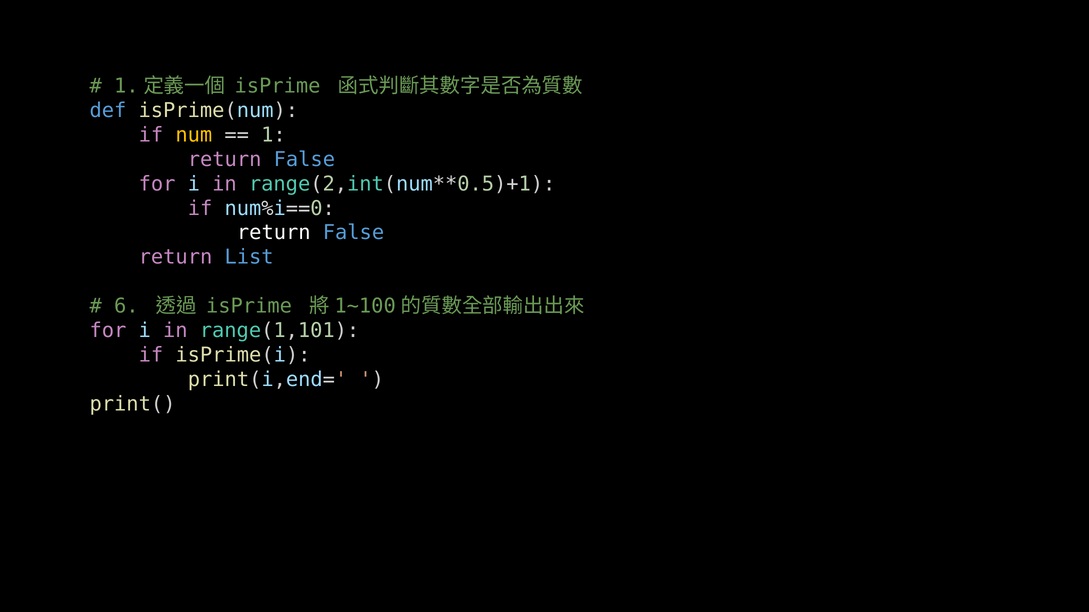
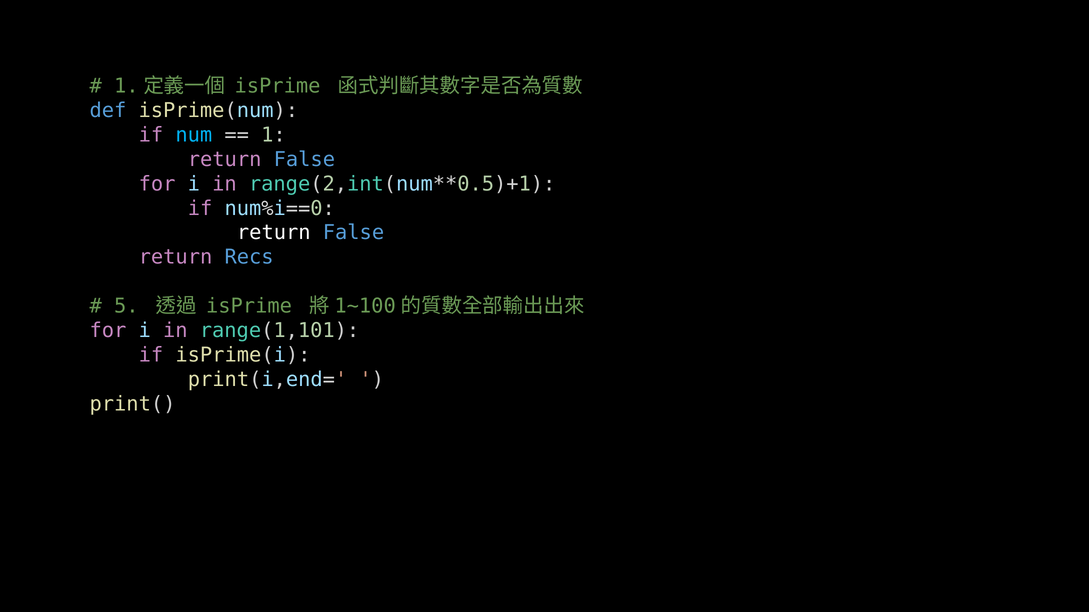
num colour: yellow -> light blue (194, 135)
List: List -> Recs (249, 257)
6: 6 -> 5 (126, 306)
